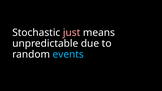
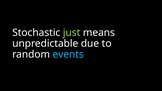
just colour: pink -> light green (72, 33)
